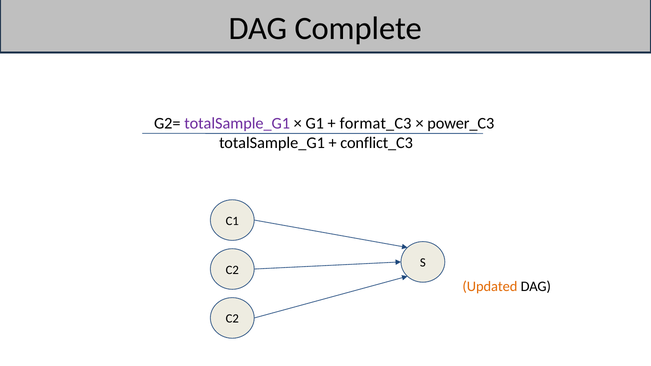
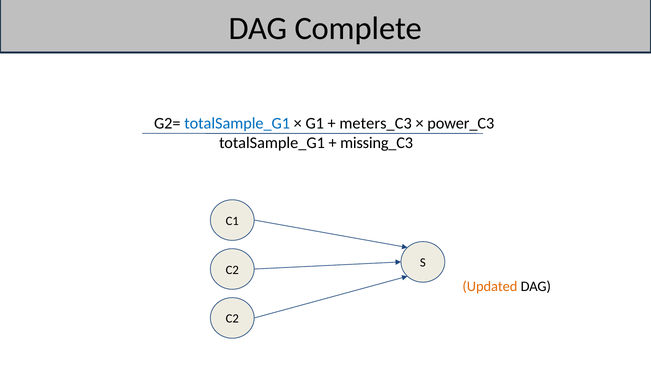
totalSample_G1 colour: purple -> blue (237, 123)
format_C3: format_C3 -> meters_C3 (376, 123)
conflict_C3: conflict_C3 -> missing_C3 (377, 143)
